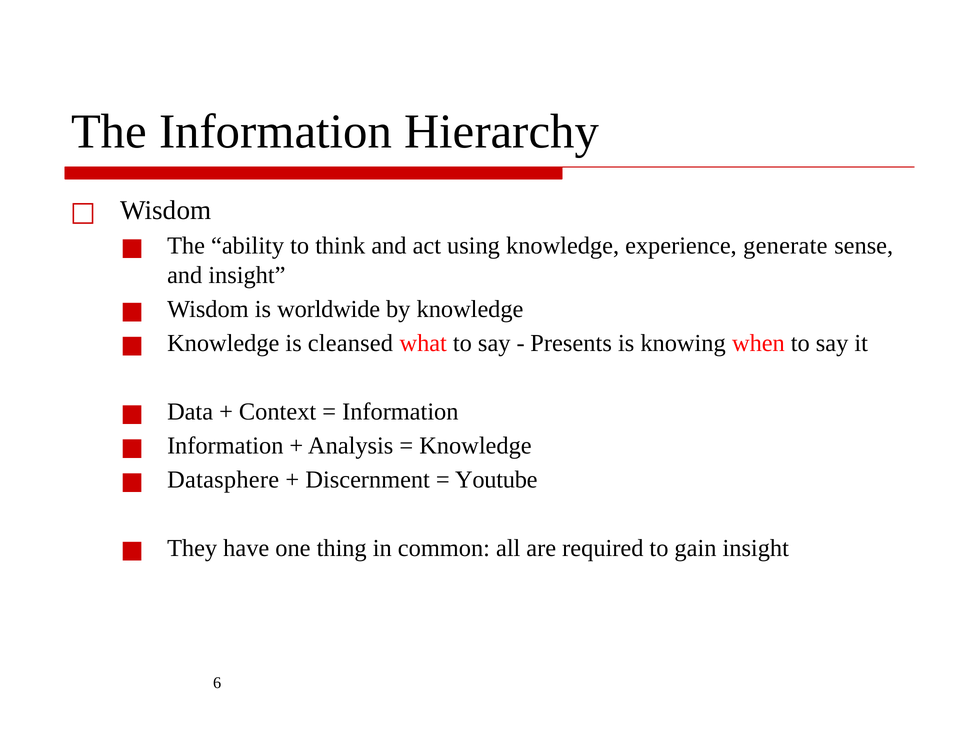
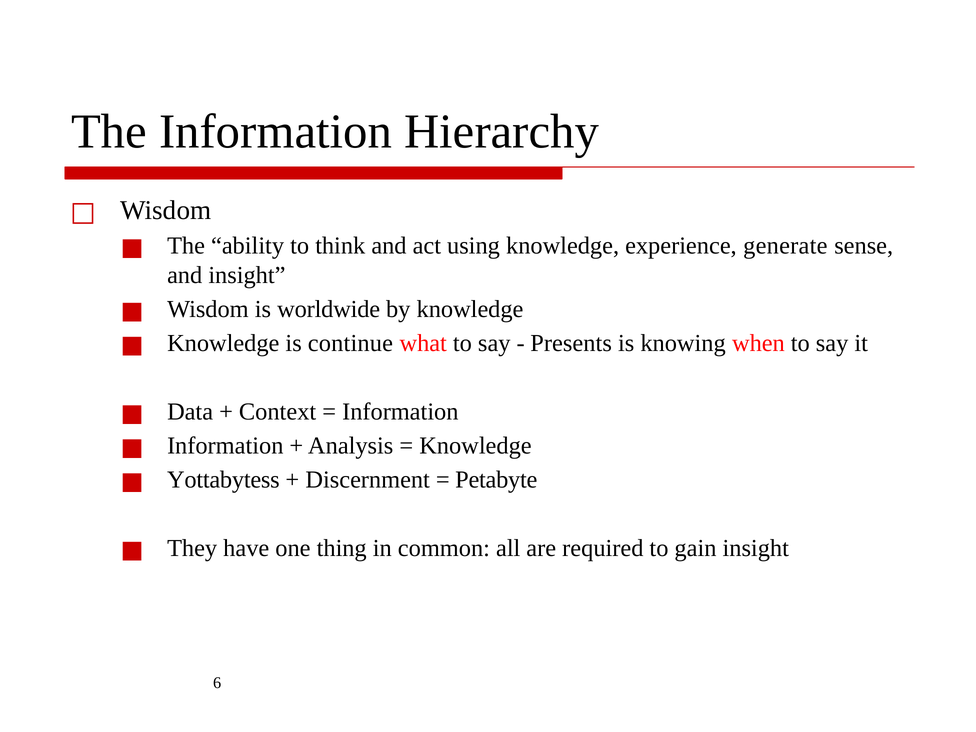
cleansed: cleansed -> continue (350, 343)
Datasphere: Datasphere -> Yottabytess (223, 480)
Youtube: Youtube -> Petabyte (496, 480)
